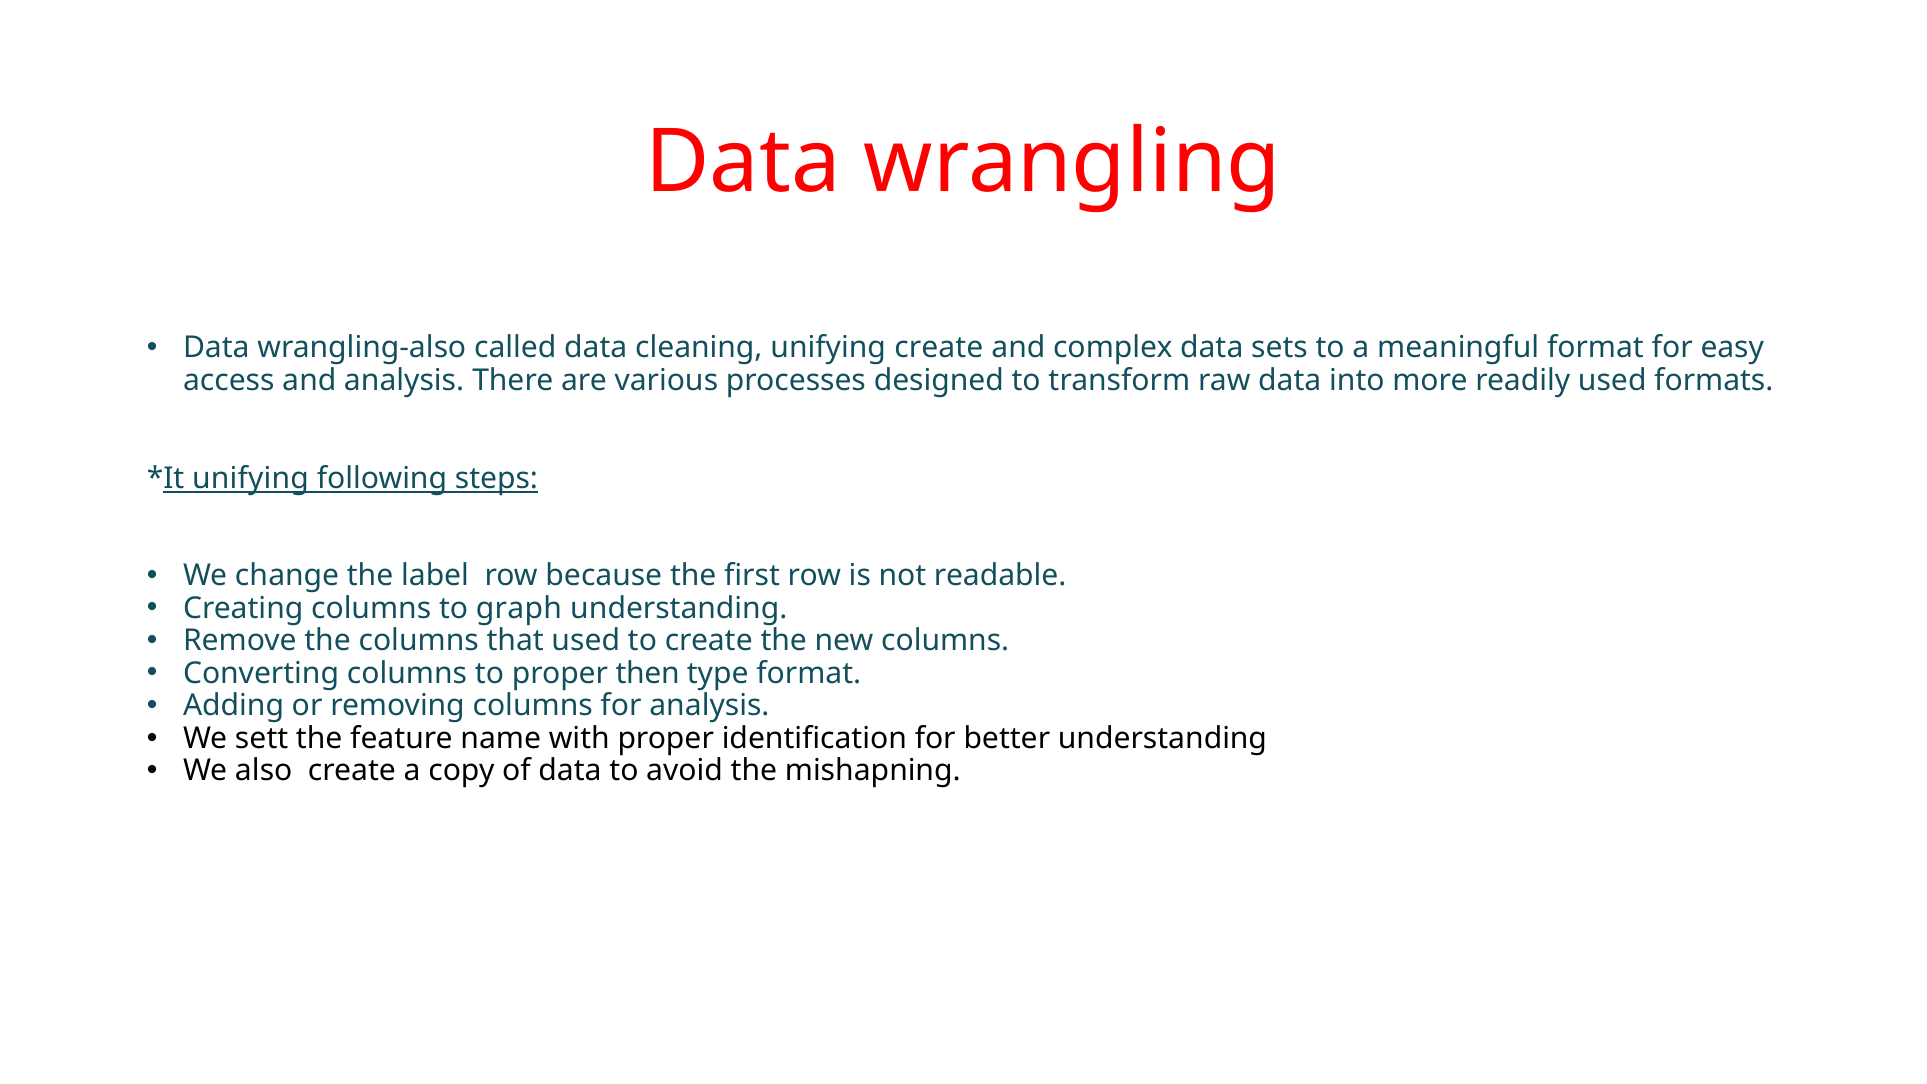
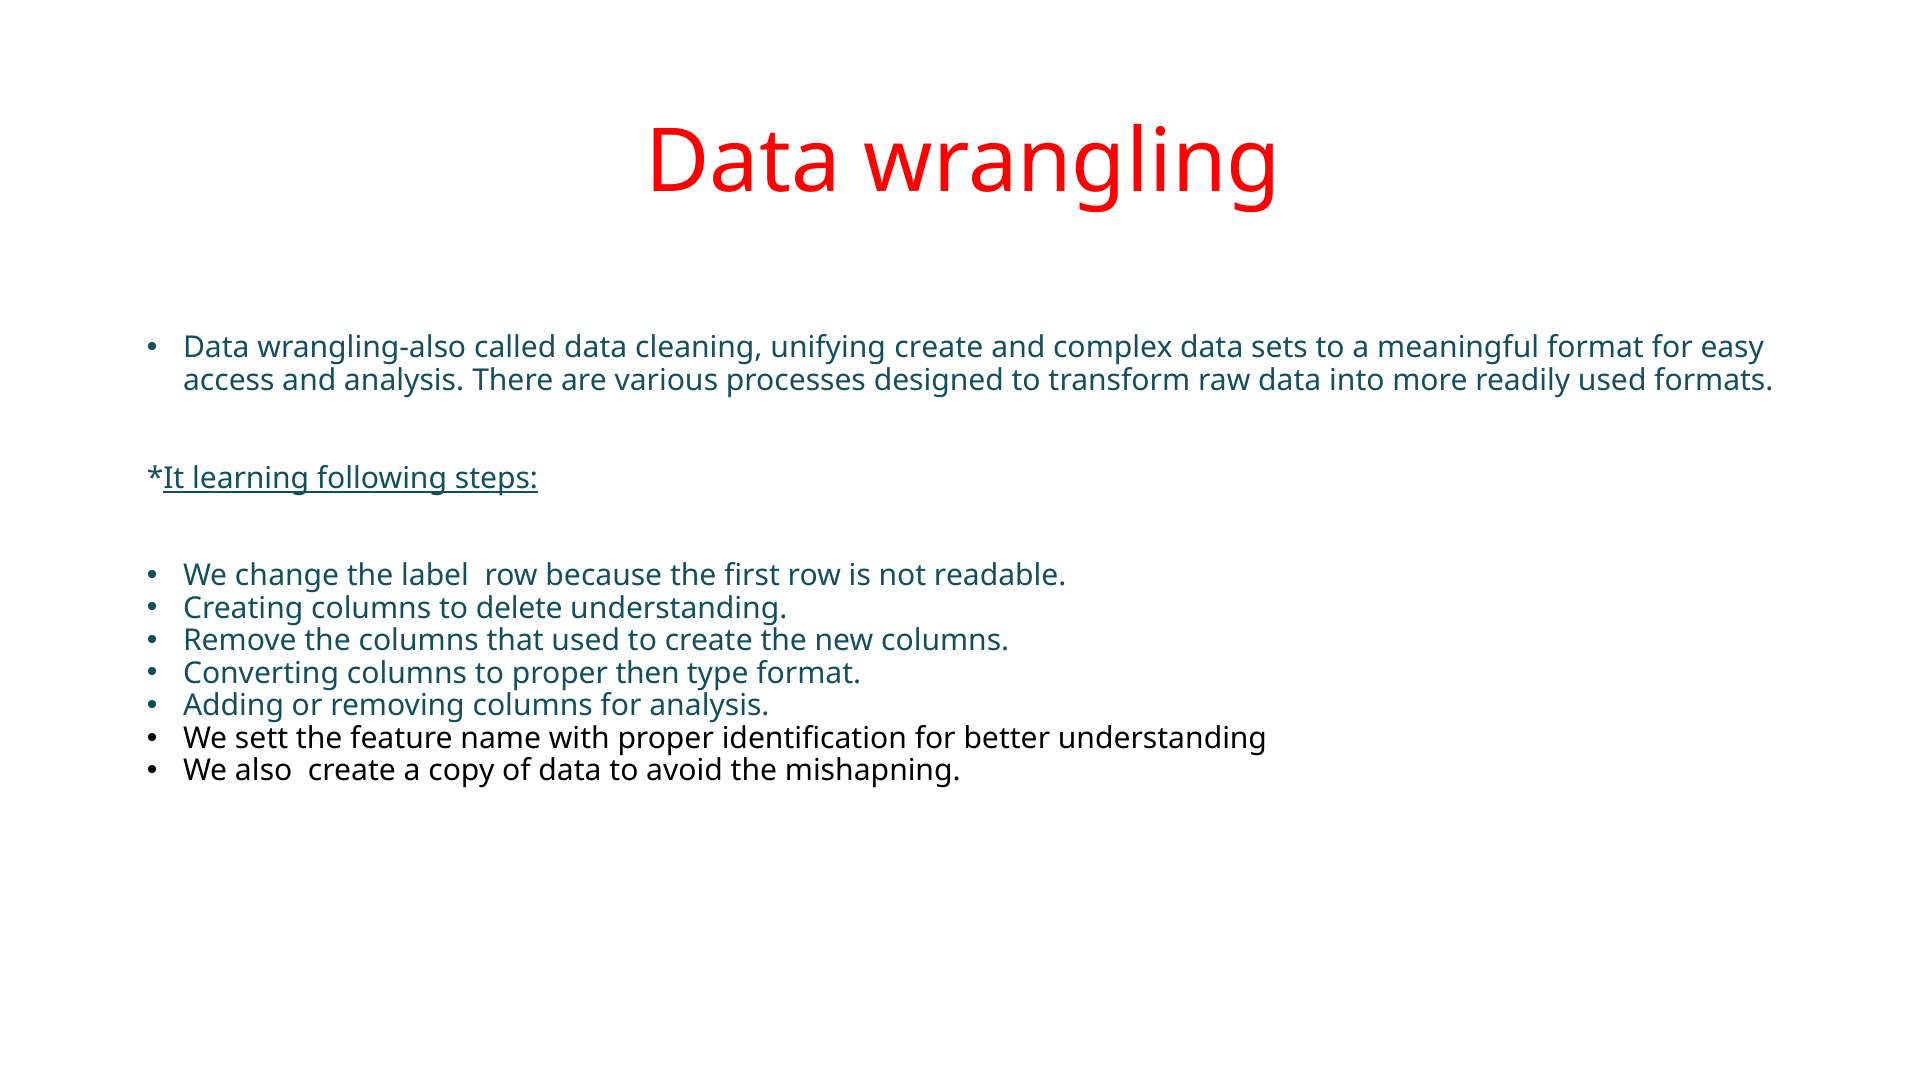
unifying: unifying -> learning (251, 478)
graph: graph -> delete (519, 608)
